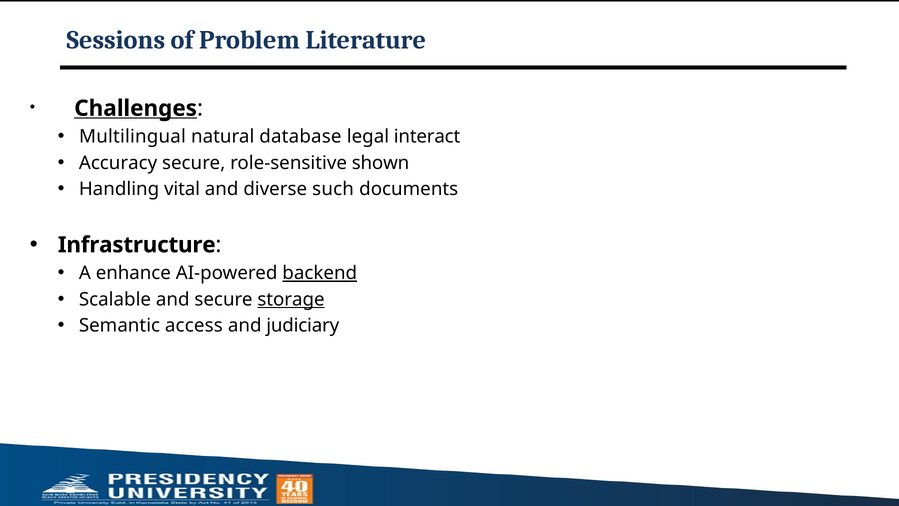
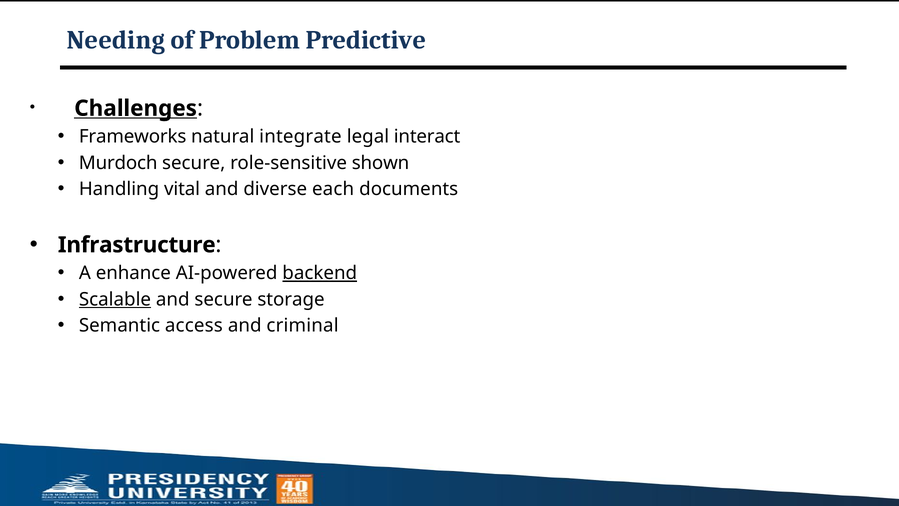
Sessions: Sessions -> Needing (116, 40)
Literature: Literature -> Predictive (366, 40)
Multilingual: Multilingual -> Frameworks (133, 137)
database: database -> integrate (300, 137)
Accuracy: Accuracy -> Murdoch (118, 163)
such: such -> each (333, 189)
Scalable underline: none -> present (115, 299)
storage underline: present -> none (291, 299)
judiciary: judiciary -> criminal (303, 325)
